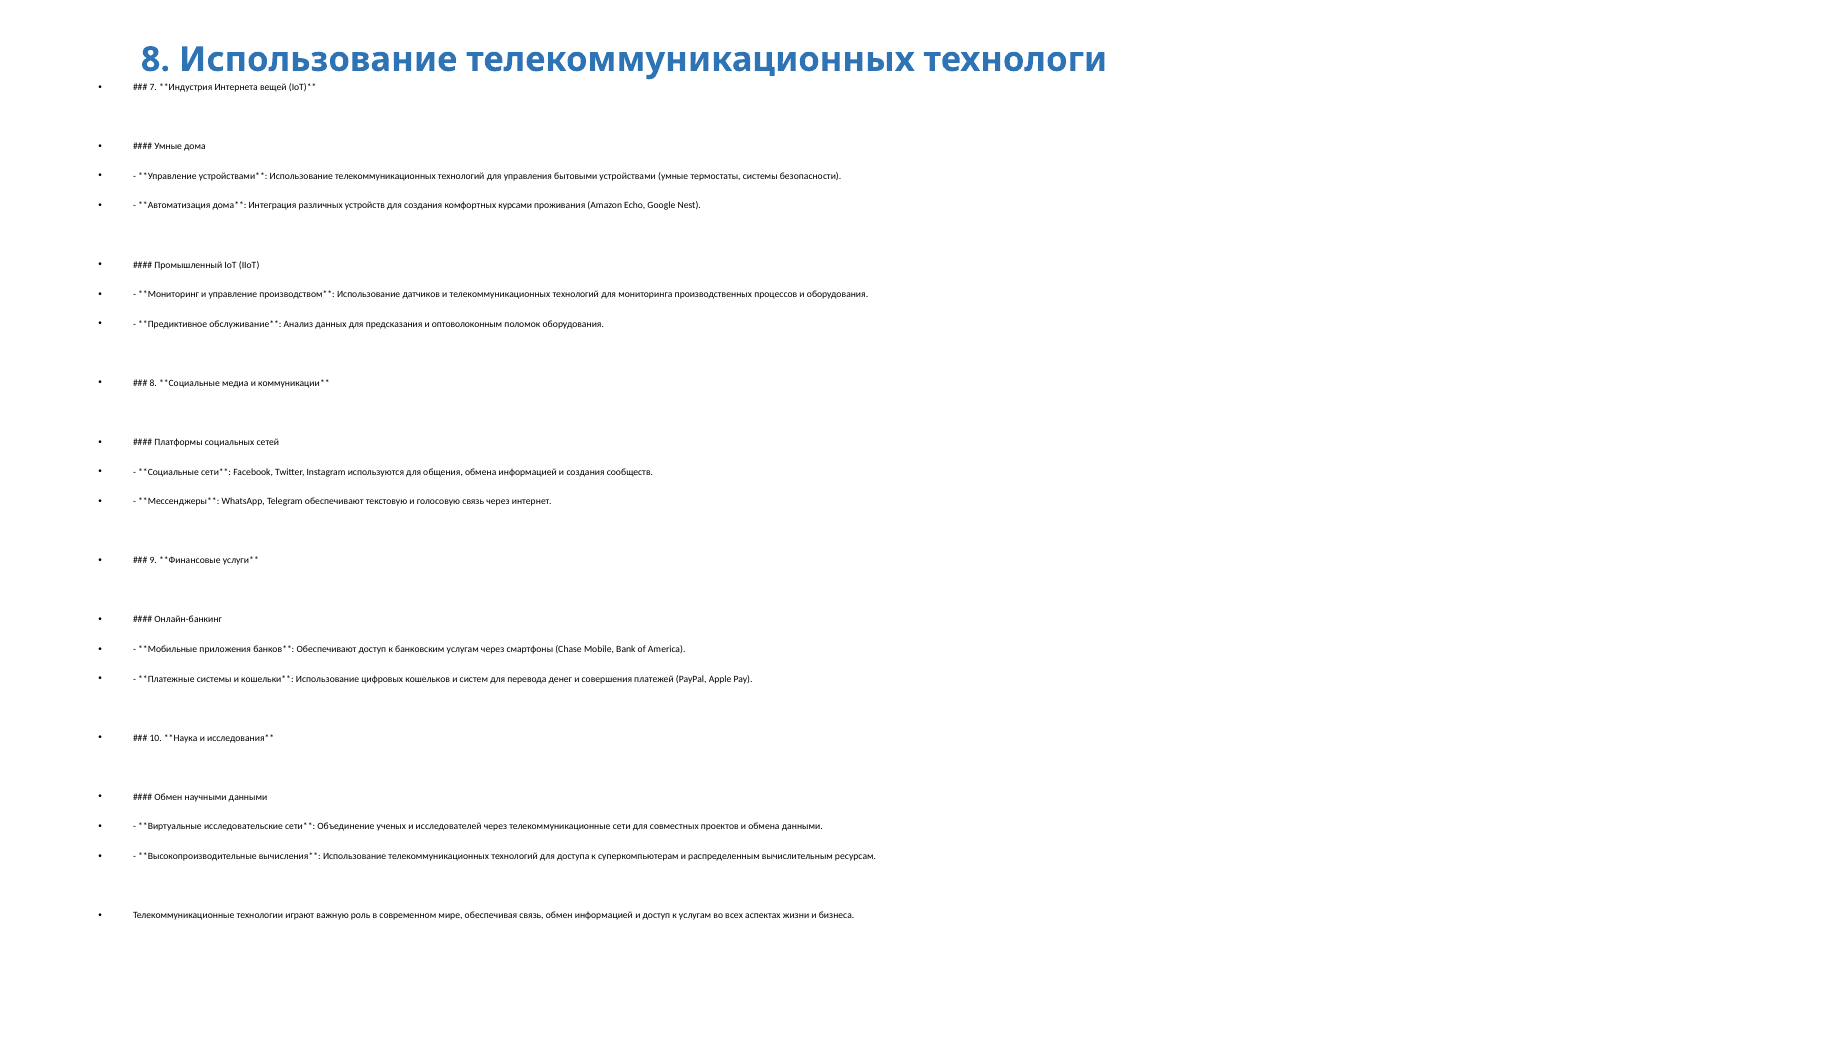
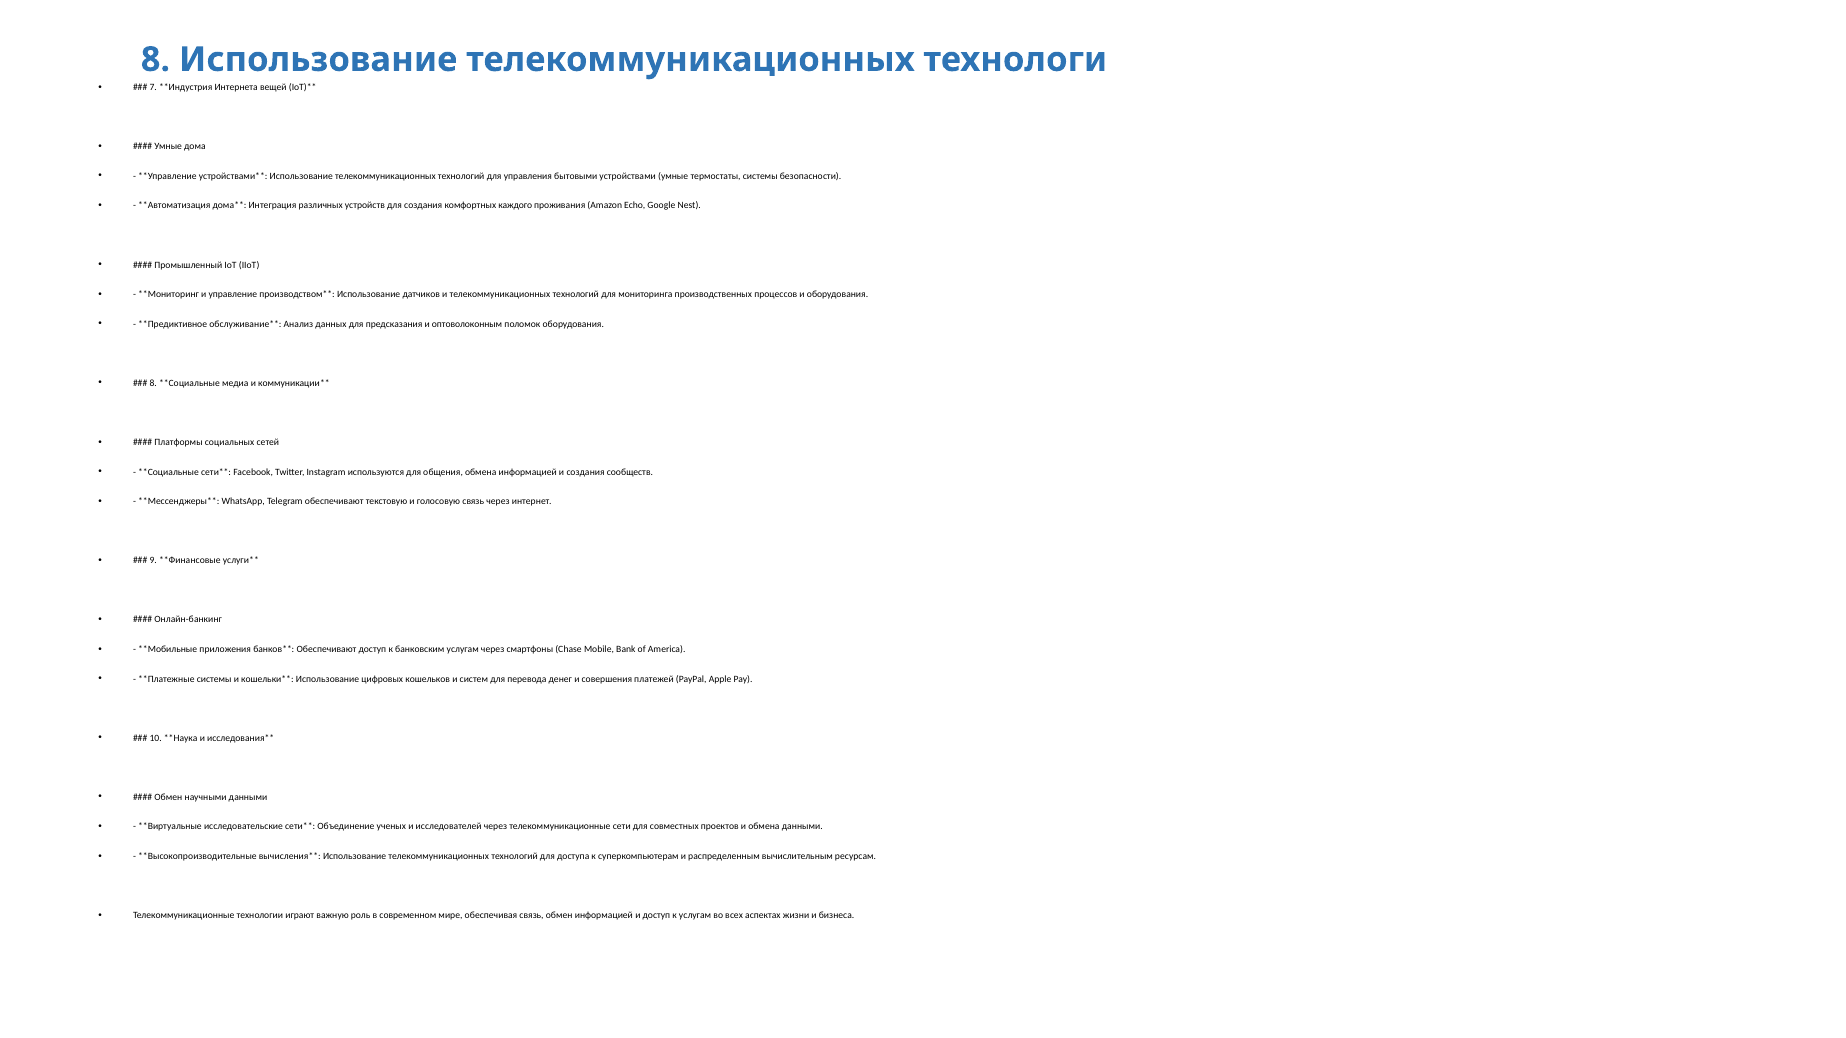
курсами: курсами -> каждого (515, 206)
